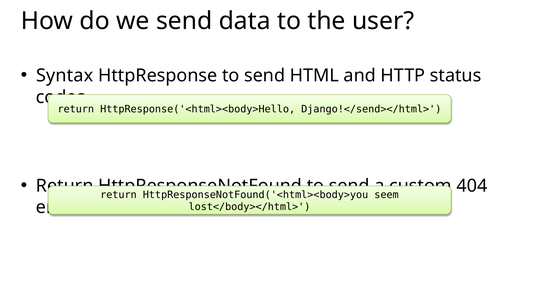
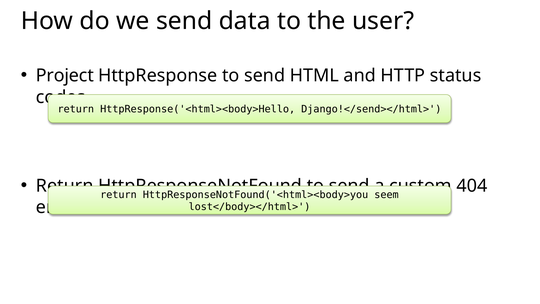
Syntax: Syntax -> Project (65, 76)
